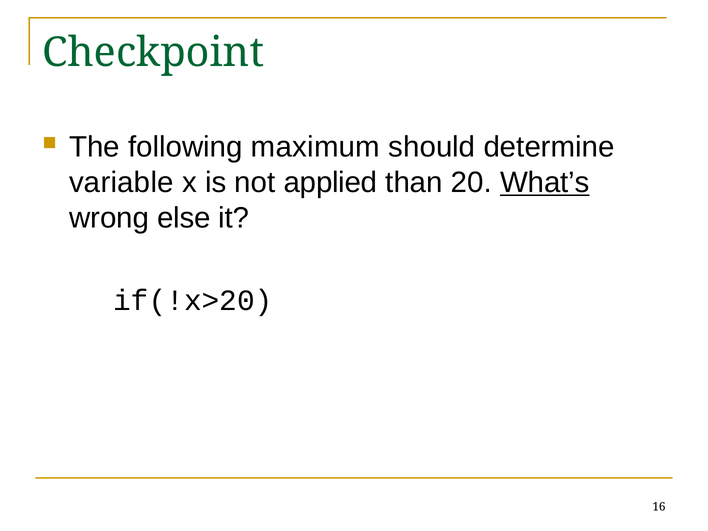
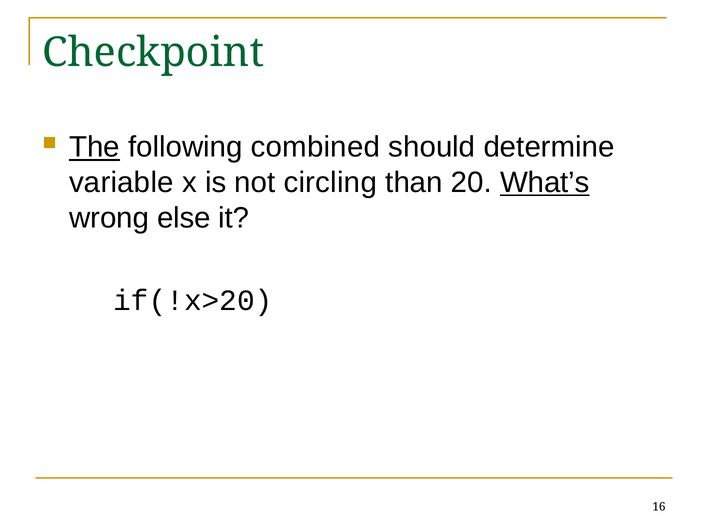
The underline: none -> present (94, 147)
maximum: maximum -> combined (315, 147)
applied: applied -> circling (330, 183)
